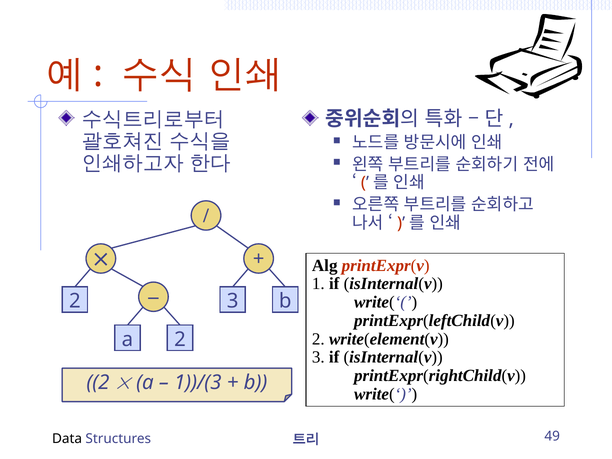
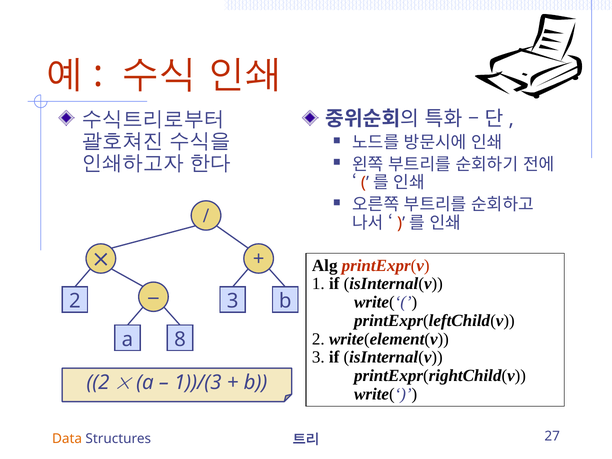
a 2: 2 -> 8 (180, 339)
Data colour: black -> orange (67, 439)
49: 49 -> 27 (552, 436)
